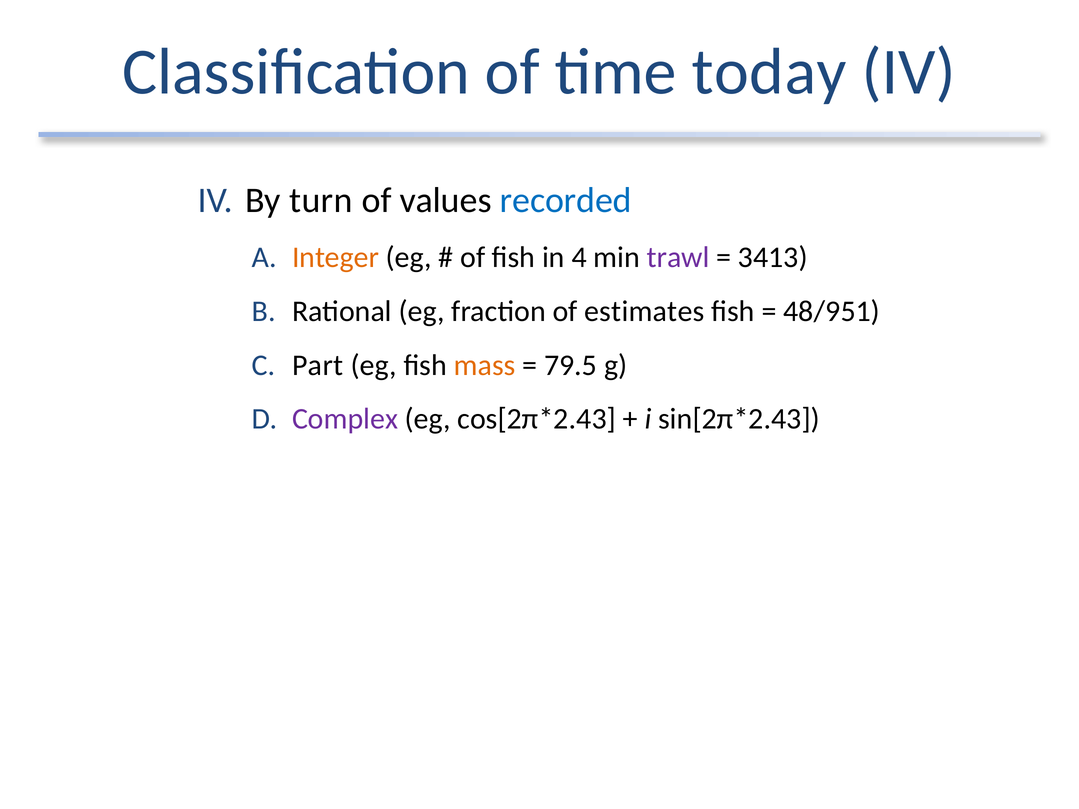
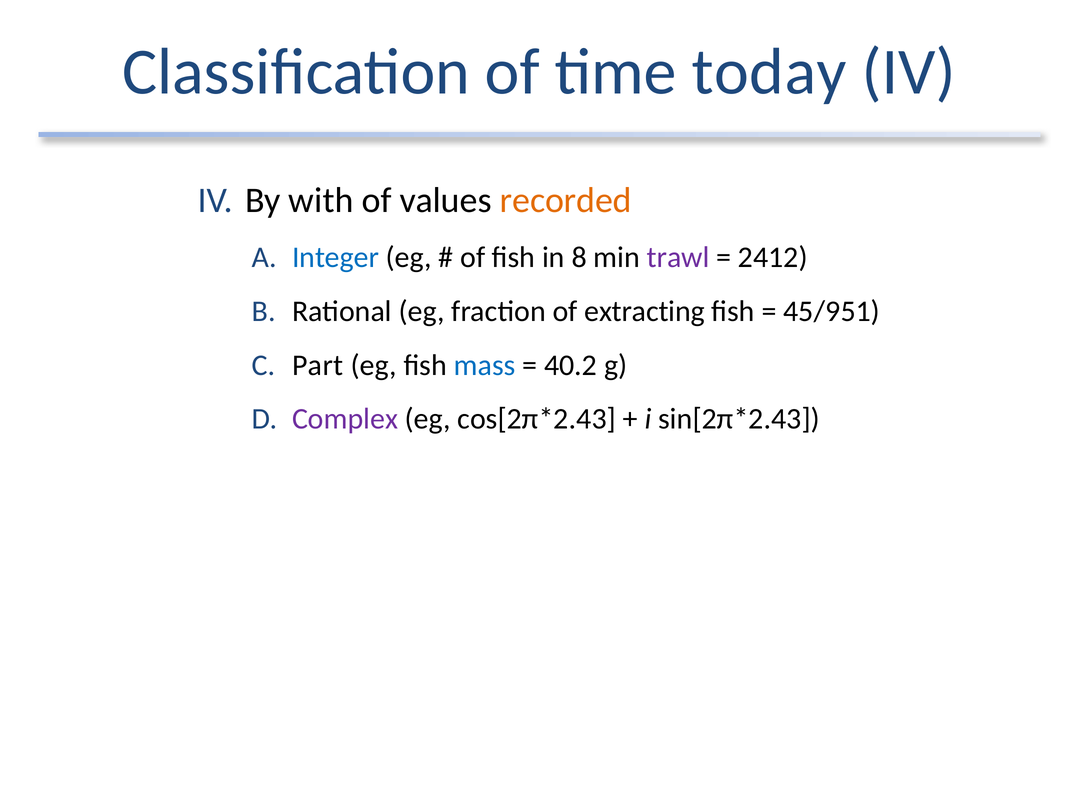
turn: turn -> with (321, 200)
recorded colour: blue -> orange (566, 200)
Integer colour: orange -> blue (336, 257)
4: 4 -> 8 (579, 257)
3413: 3413 -> 2412 (773, 257)
estimates: estimates -> extracting (645, 311)
48/951: 48/951 -> 45/951 (832, 311)
mass colour: orange -> blue (485, 365)
79.5: 79.5 -> 40.2 (571, 365)
